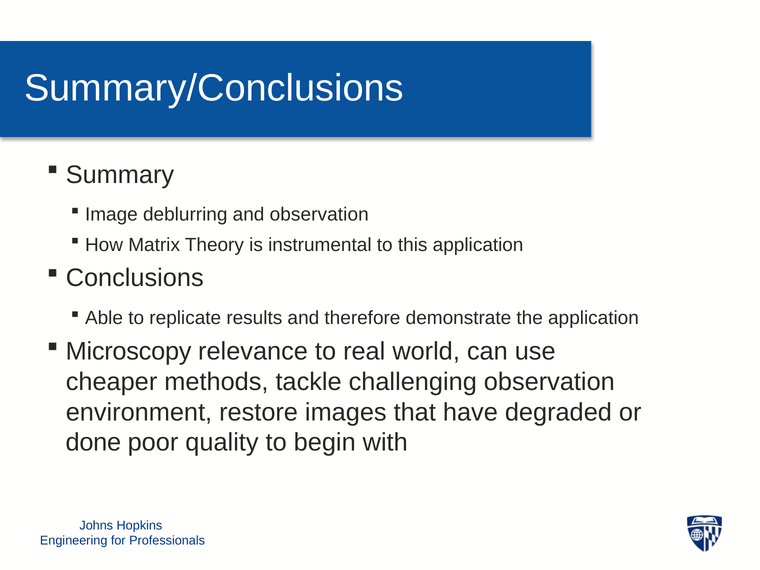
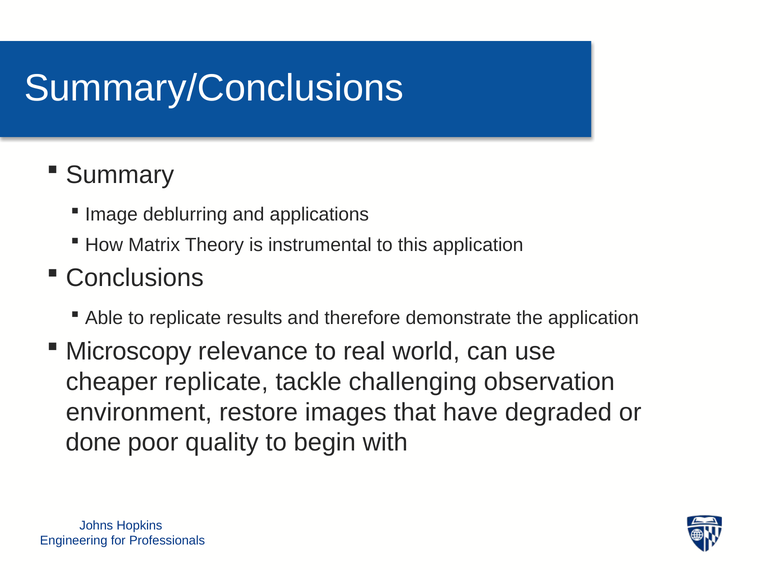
and observation: observation -> applications (319, 215)
cheaper methods: methods -> replicate (216, 382)
